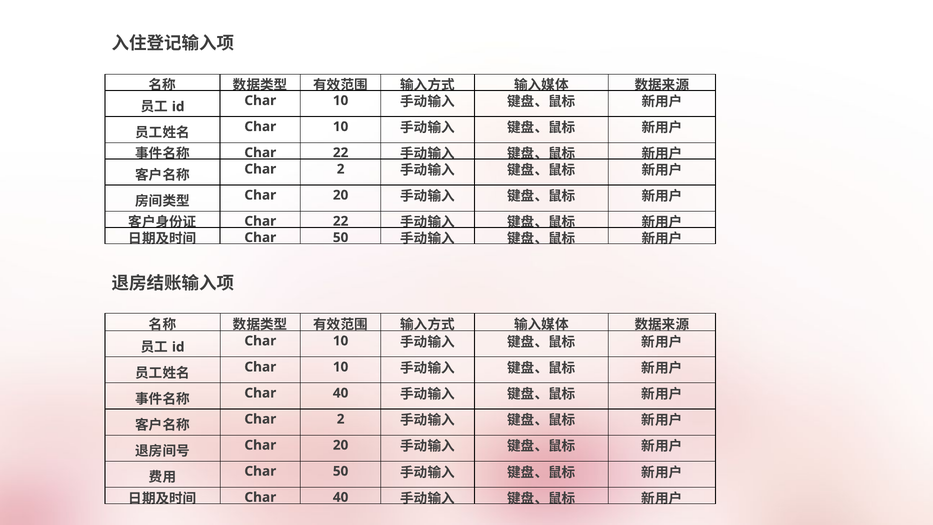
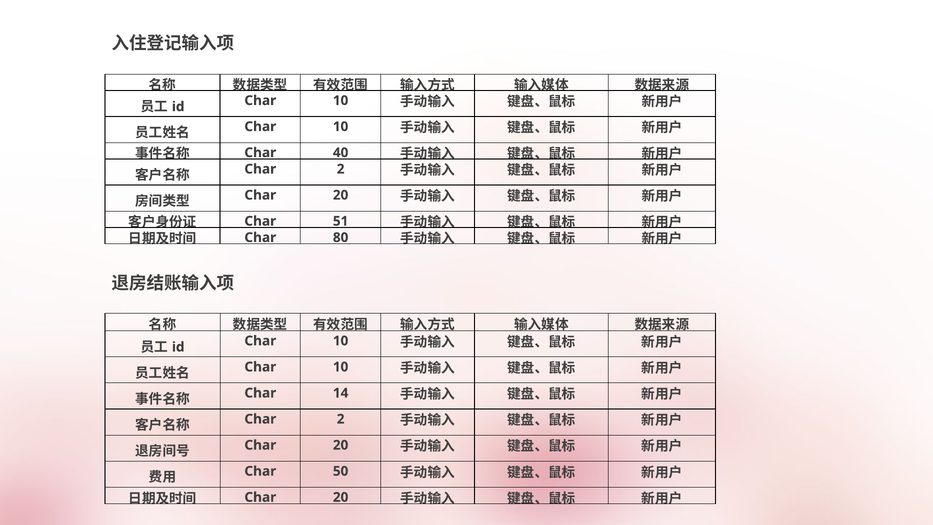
22: 22 -> 40 (341, 153)
22: 22 -> 51 (341, 221)
50: 50 -> 80 (341, 237)
40: 40 -> 14 (341, 393)
40: 40 -> 20 (341, 497)
